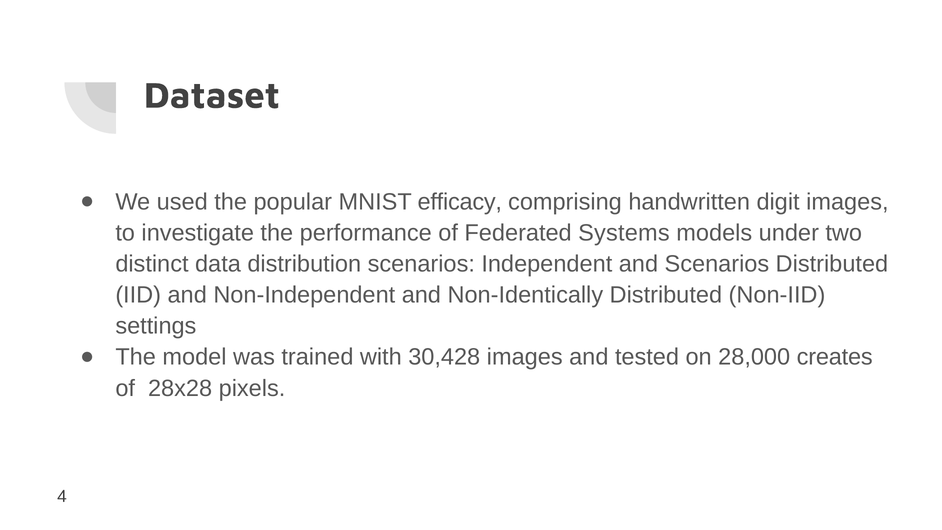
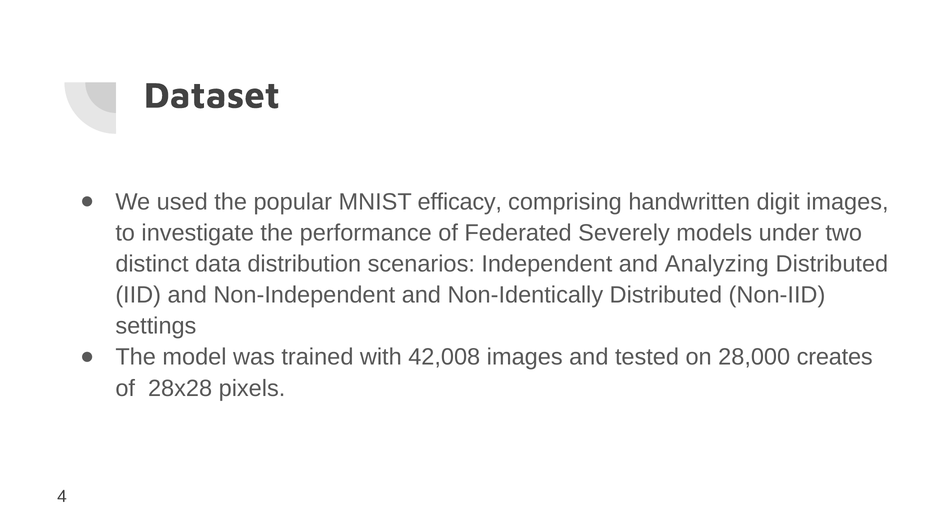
Systems: Systems -> Severely (624, 233)
and Scenarios: Scenarios -> Analyzing (717, 264)
30,428: 30,428 -> 42,008 (444, 357)
